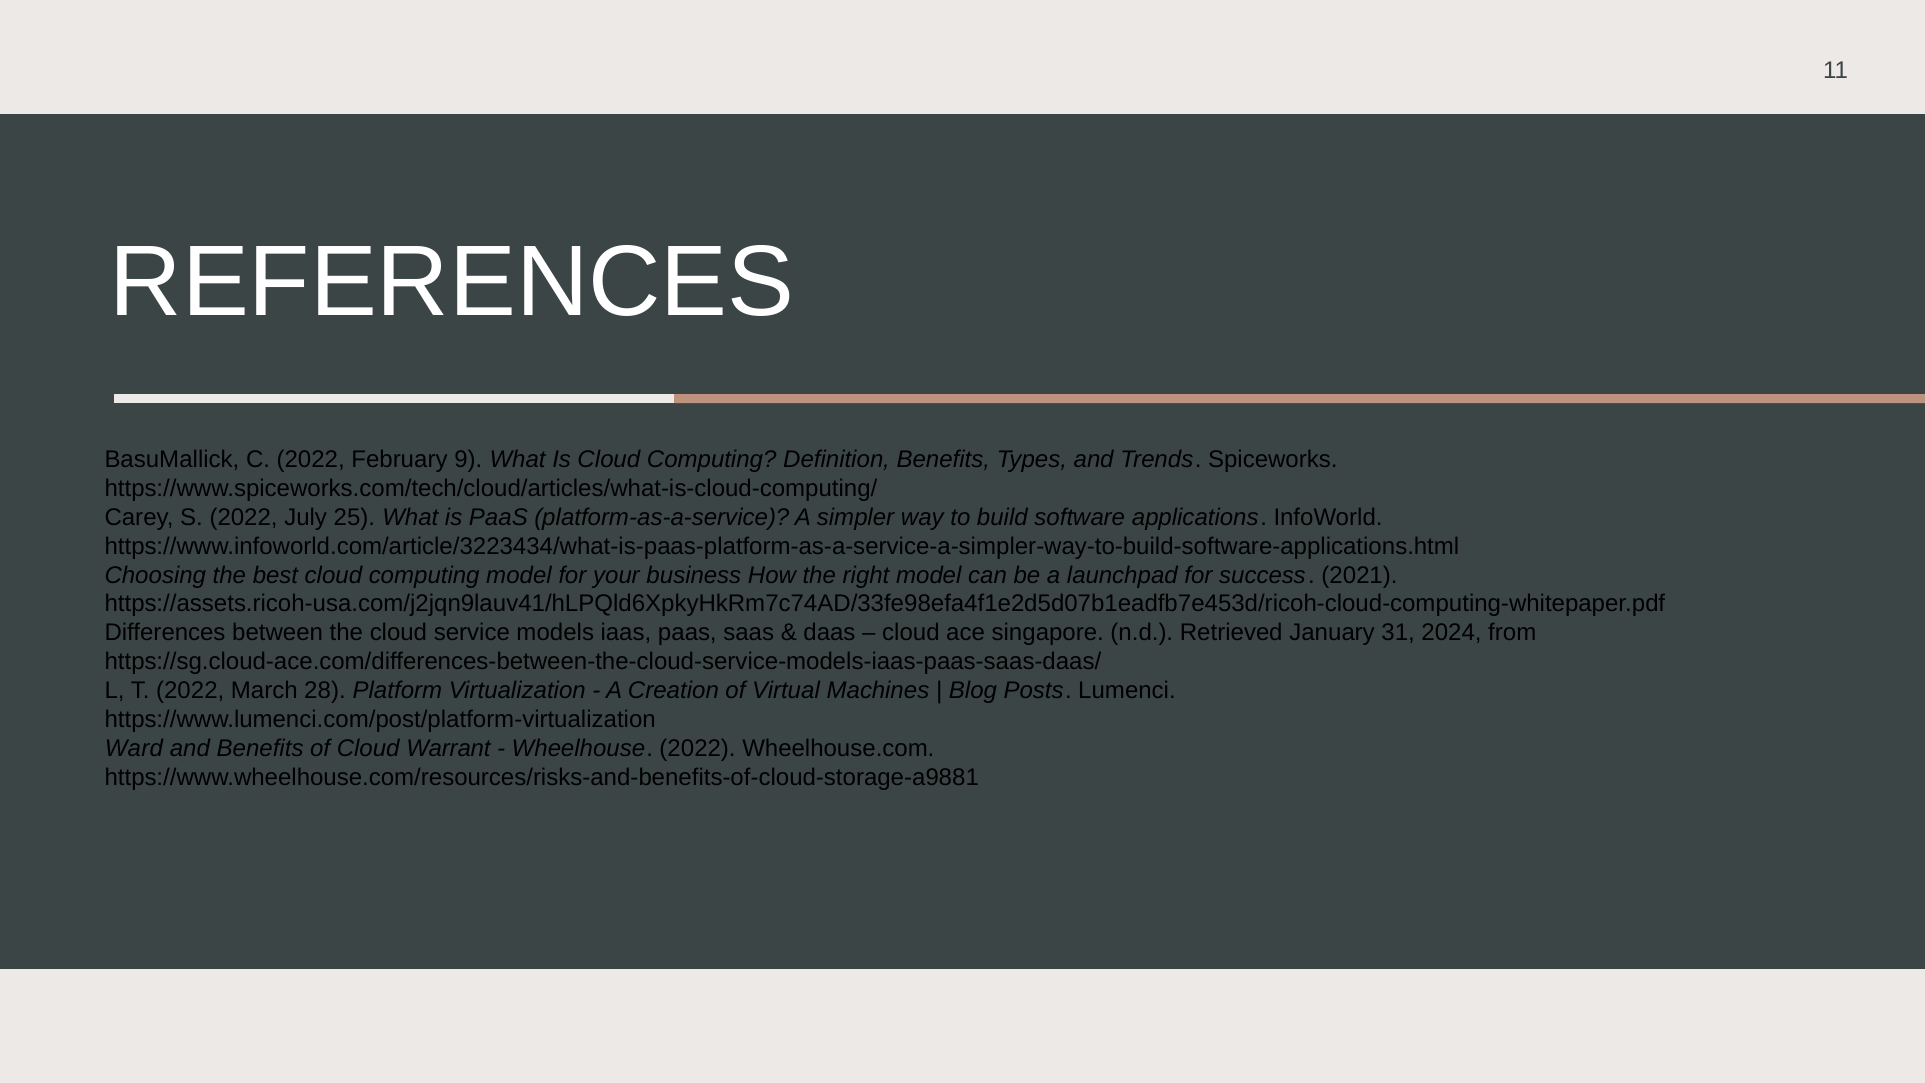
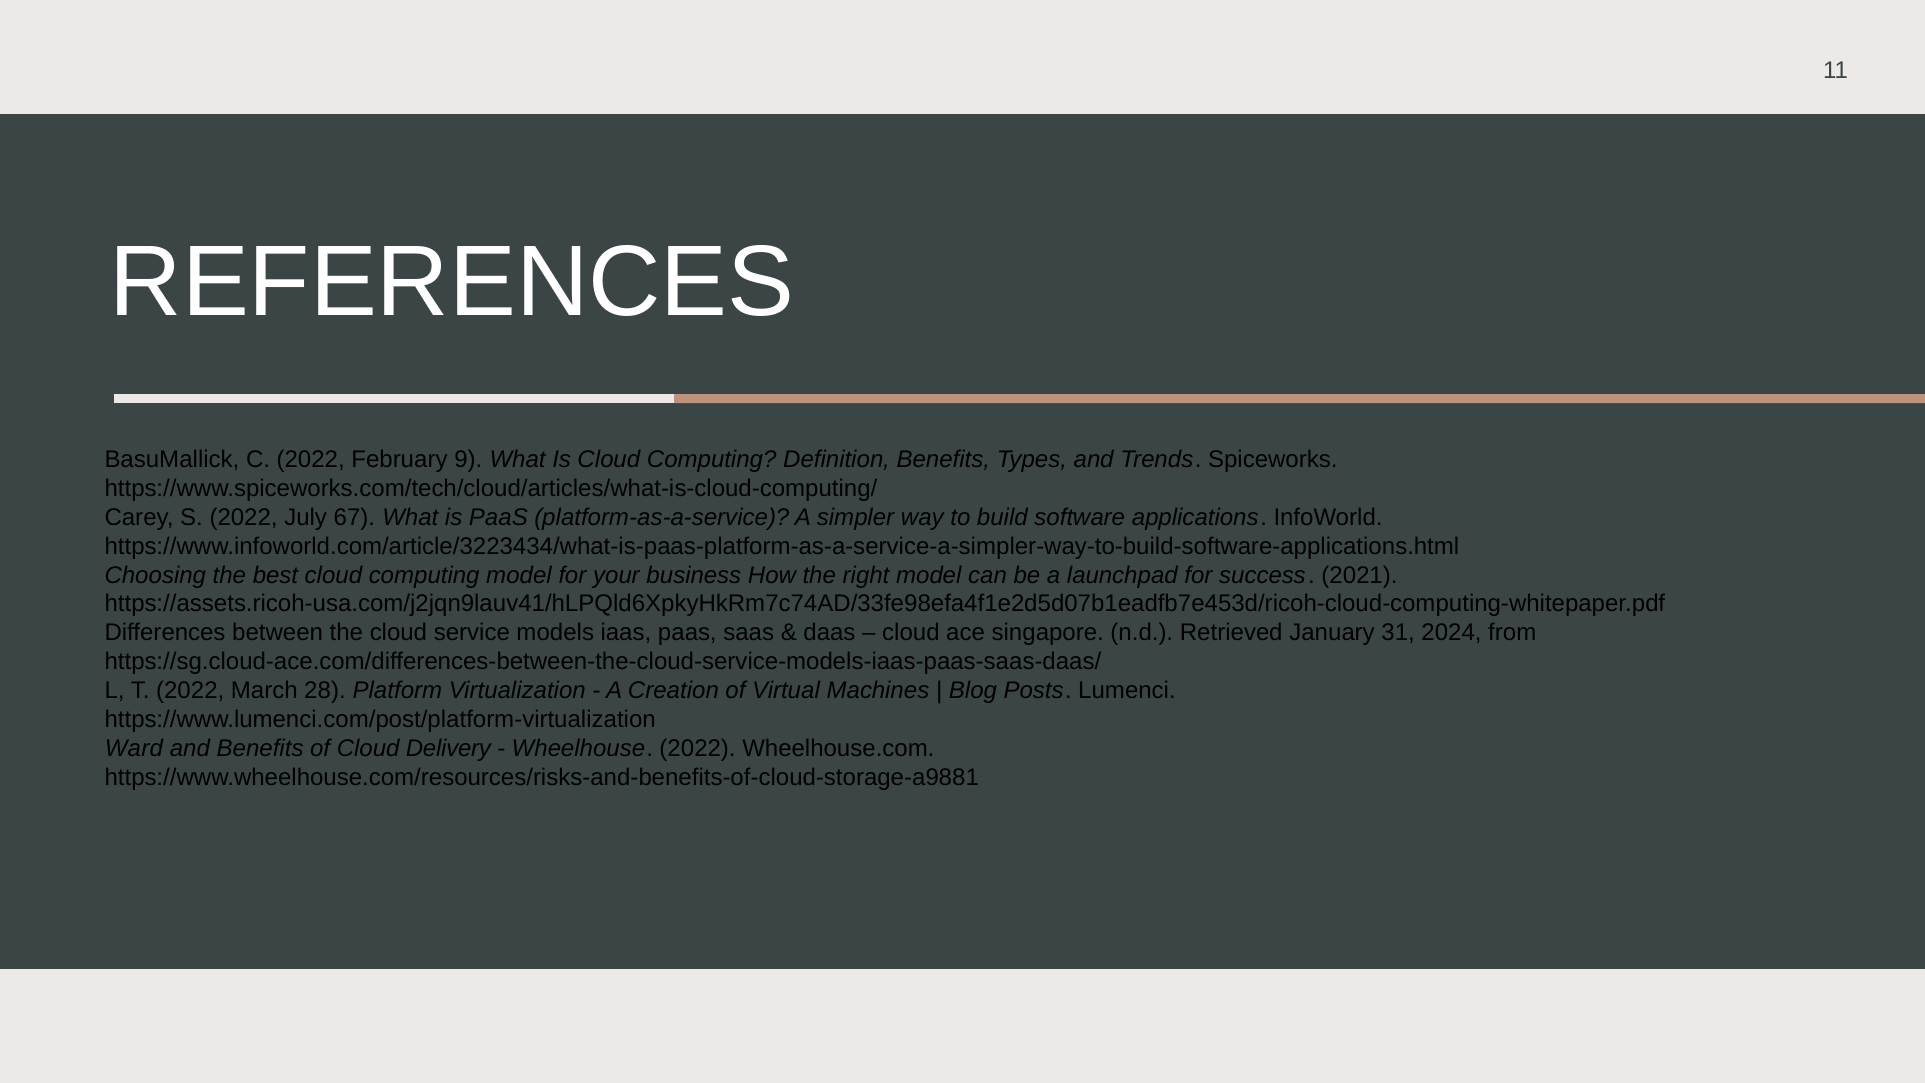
25: 25 -> 67 (354, 517)
Warrant: Warrant -> Delivery (448, 748)
